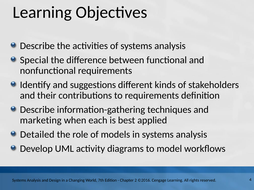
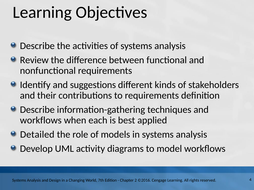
Special: Special -> Review (34, 60)
marketing: marketing -> workflows (41, 121)
